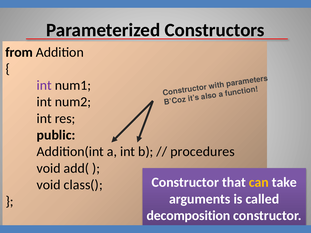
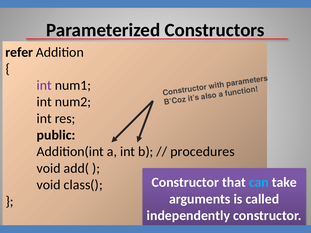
from: from -> refer (19, 52)
can colour: yellow -> light blue (259, 183)
decomposition: decomposition -> independently (188, 216)
